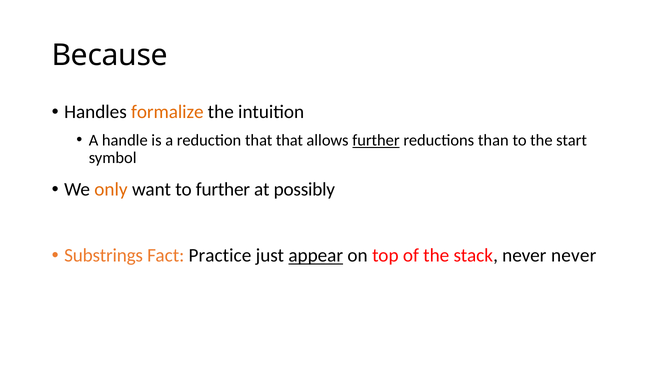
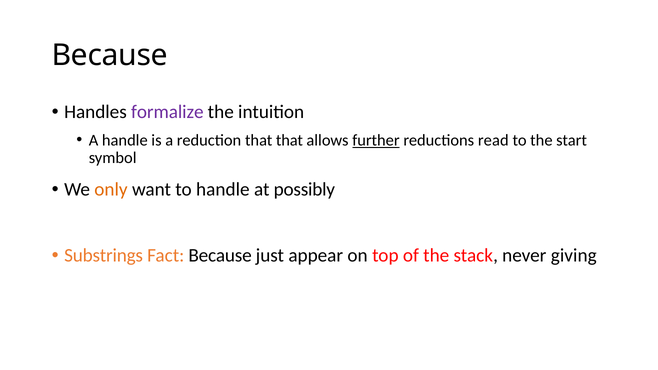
formalize colour: orange -> purple (167, 112)
than: than -> read (493, 140)
to further: further -> handle (223, 190)
Fact Practice: Practice -> Because (220, 256)
appear underline: present -> none (316, 256)
never never: never -> giving (574, 256)
